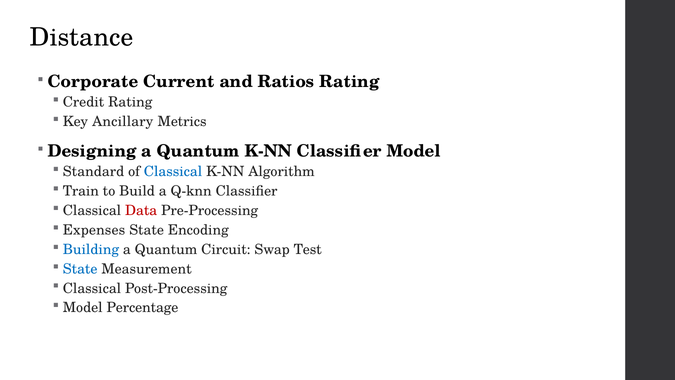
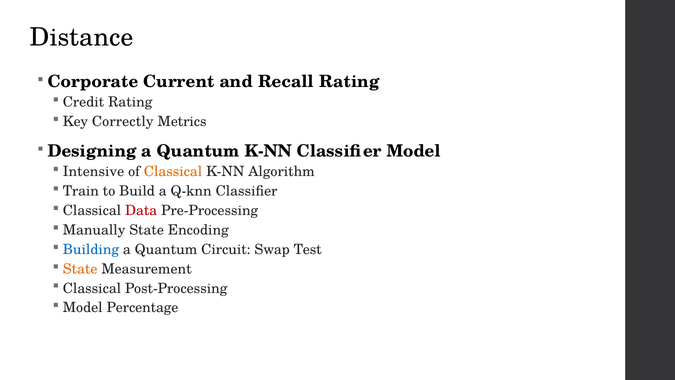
Ratios: Ratios -> Recall (286, 82)
Ancillary: Ancillary -> Correctly (123, 122)
Standard: Standard -> Intensive (94, 172)
Classical colour: blue -> orange (173, 172)
Expenses: Expenses -> Manually (94, 230)
State colour: blue -> orange (80, 269)
